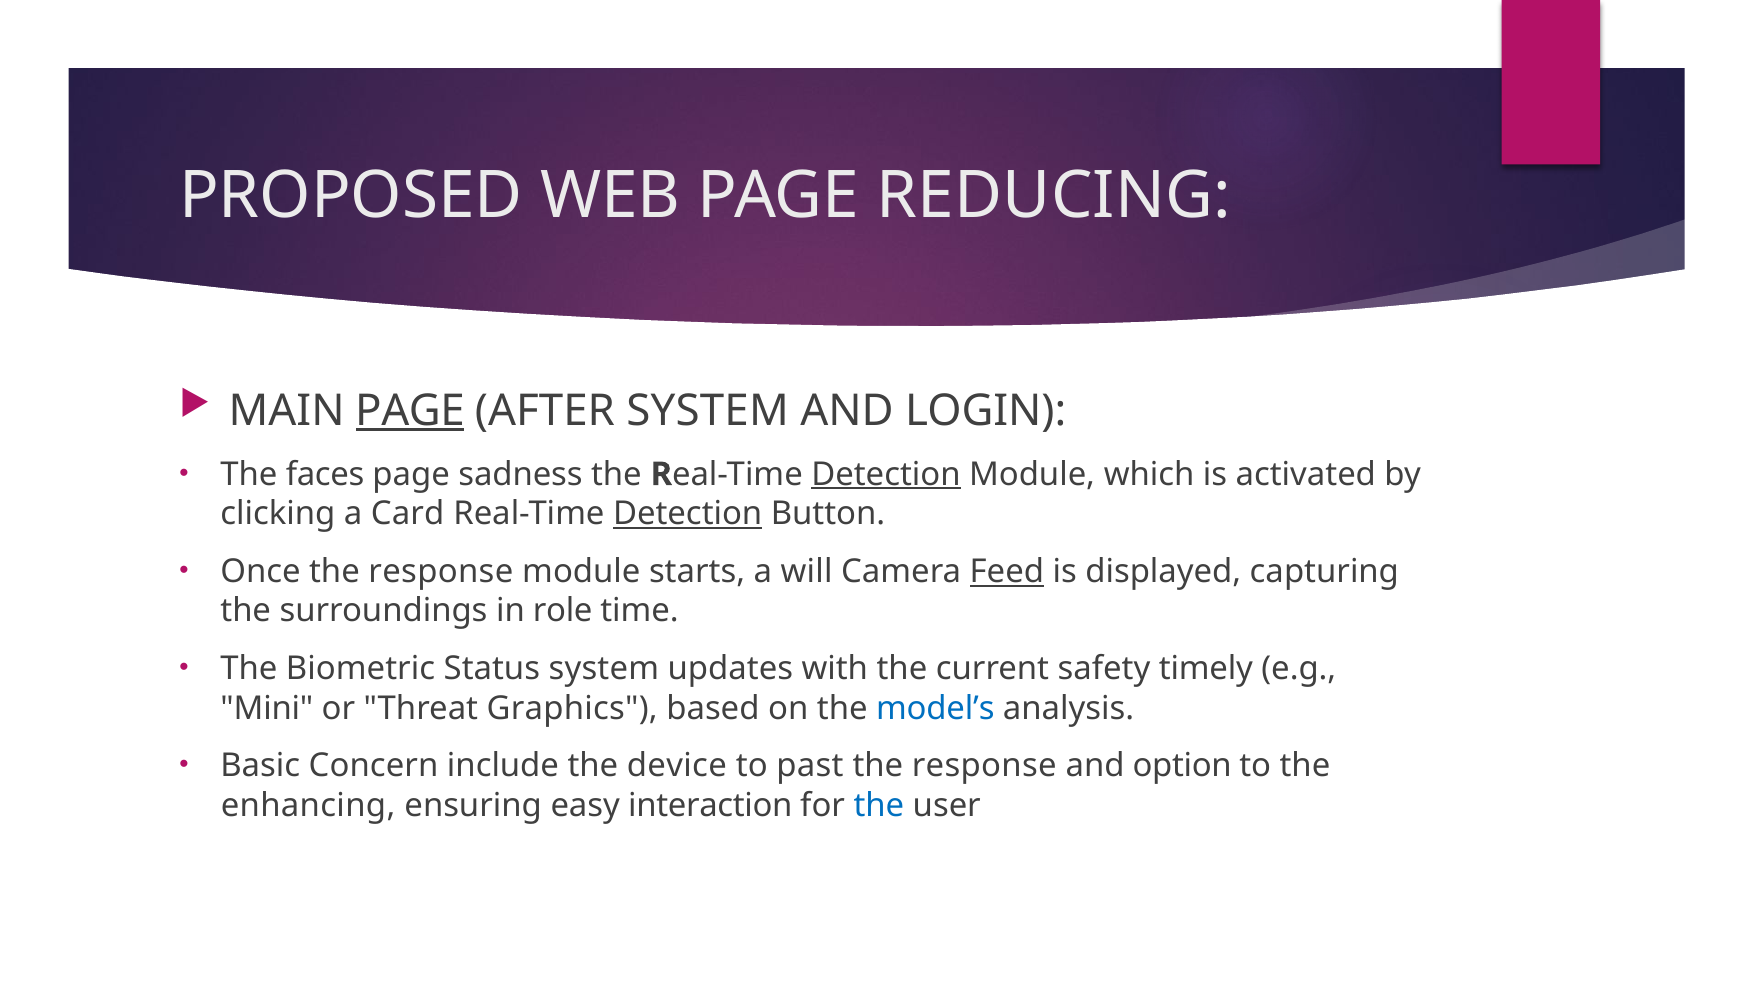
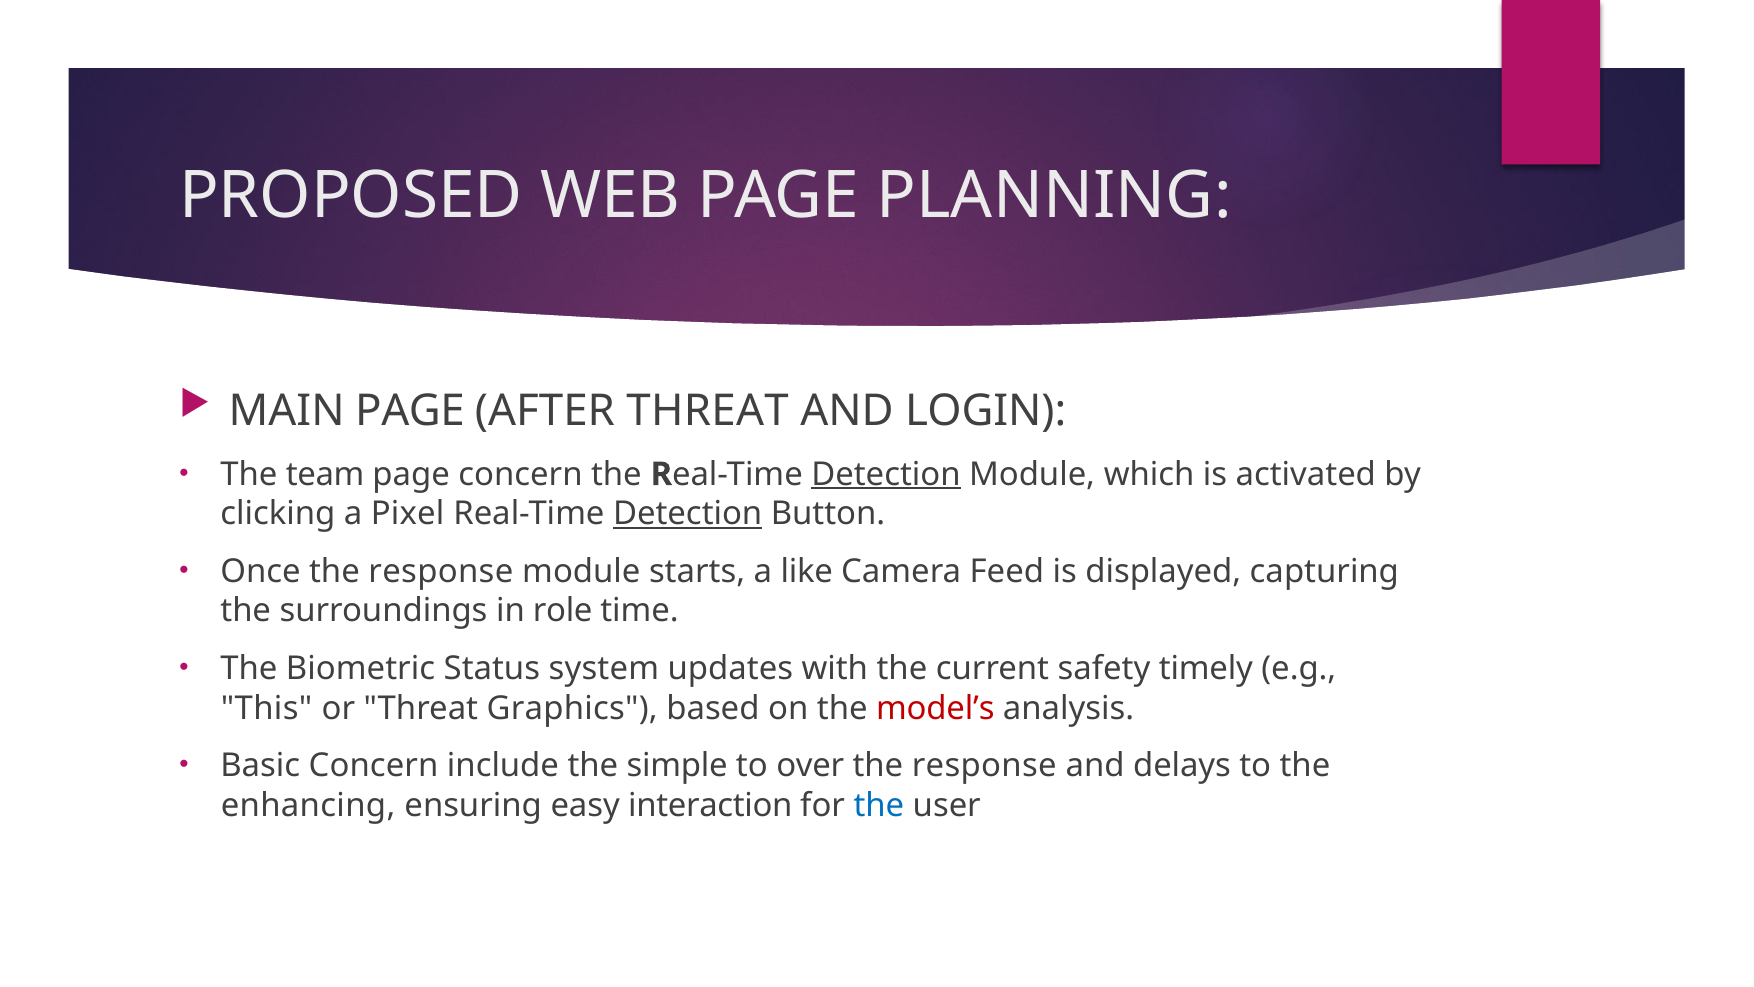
REDUCING: REDUCING -> PLANNING (1054, 196)
PAGE underline: present -> none (410, 411)
AFTER SYSTEM: SYSTEM -> THREAT (708, 411)
faces: faces -> team (325, 474)
page sadness: sadness -> concern (520, 474)
Card: Card -> Pixel (408, 514)
will: will -> like (807, 571)
Feed underline: present -> none (1007, 571)
Mini: Mini -> This (267, 708)
model’s colour: blue -> red (935, 708)
device: device -> simple (677, 766)
past: past -> over (810, 766)
option: option -> delays (1182, 766)
